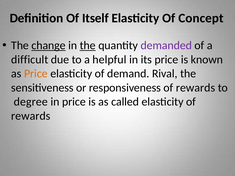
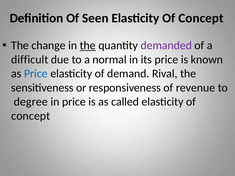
Itself: Itself -> Seen (95, 18)
change underline: present -> none (49, 46)
helpful: helpful -> normal (110, 60)
Price colour: orange -> blue (36, 74)
responsiveness of rewards: rewards -> revenue (196, 88)
rewards: rewards -> concept (31, 116)
